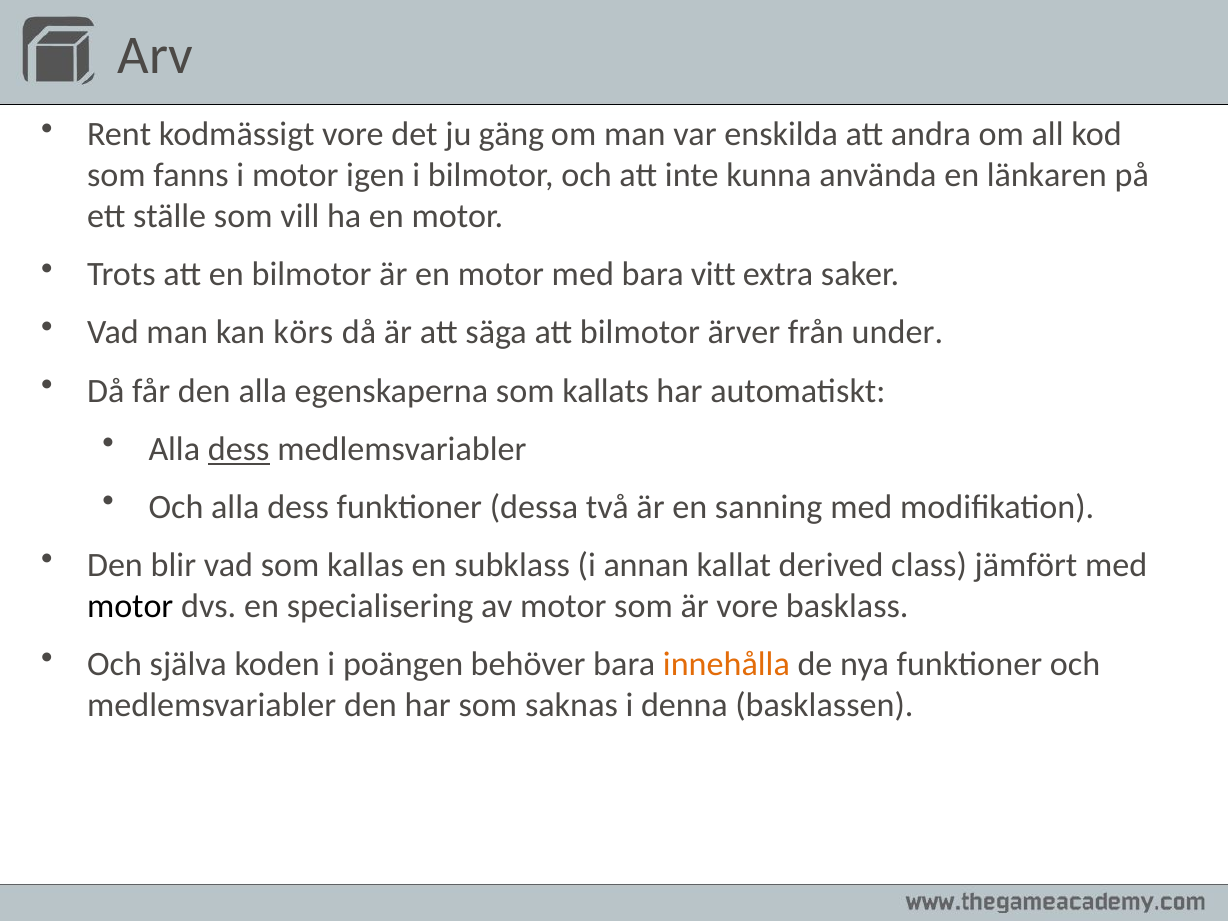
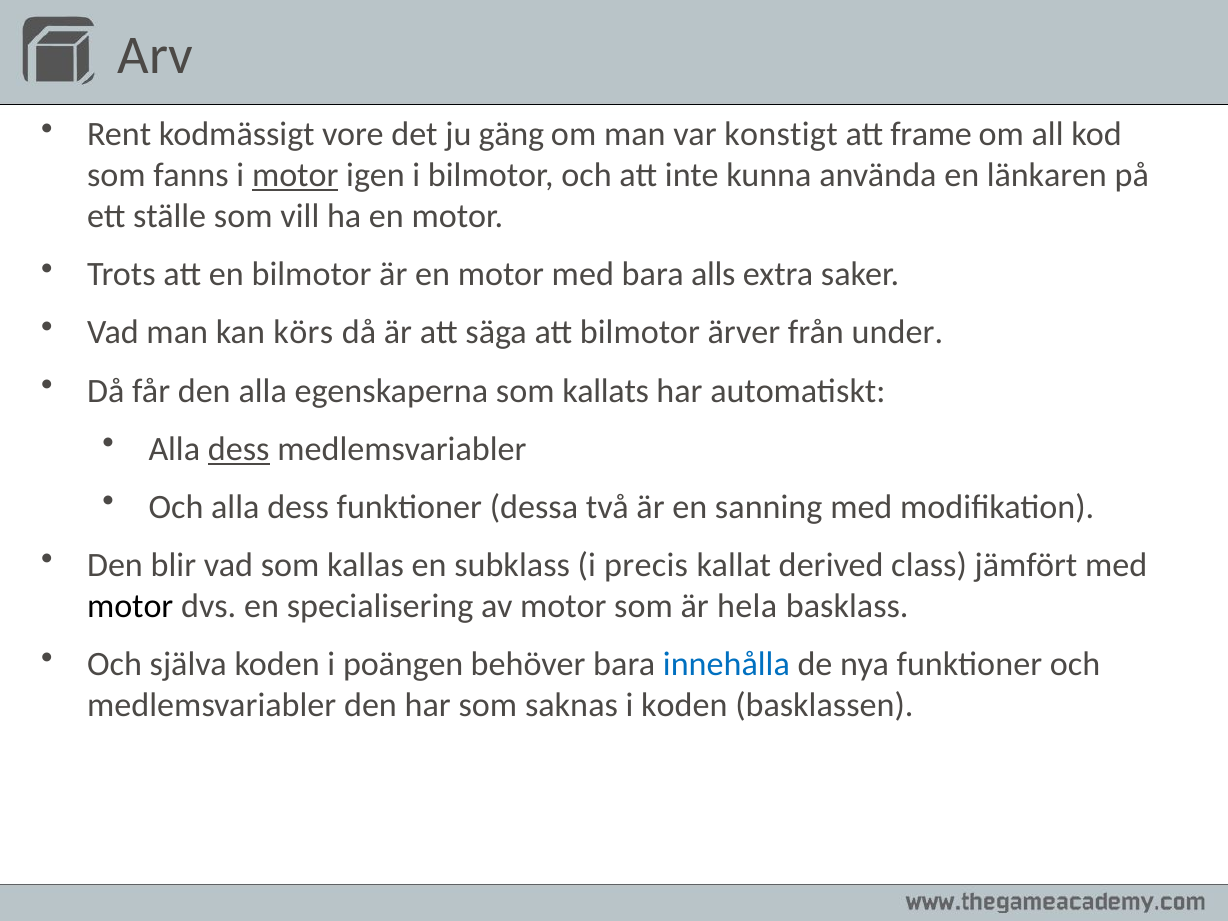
enskilda: enskilda -> konstigt (781, 135)
andra: andra -> frame (931, 135)
motor underline: none -> present (295, 176)
vitt: vitt -> alls (713, 275)
annan: annan -> precis (646, 565)
är vore: vore -> hela (747, 606)
innehålla colour: orange -> blue (726, 664)
i denna: denna -> koden (684, 705)
